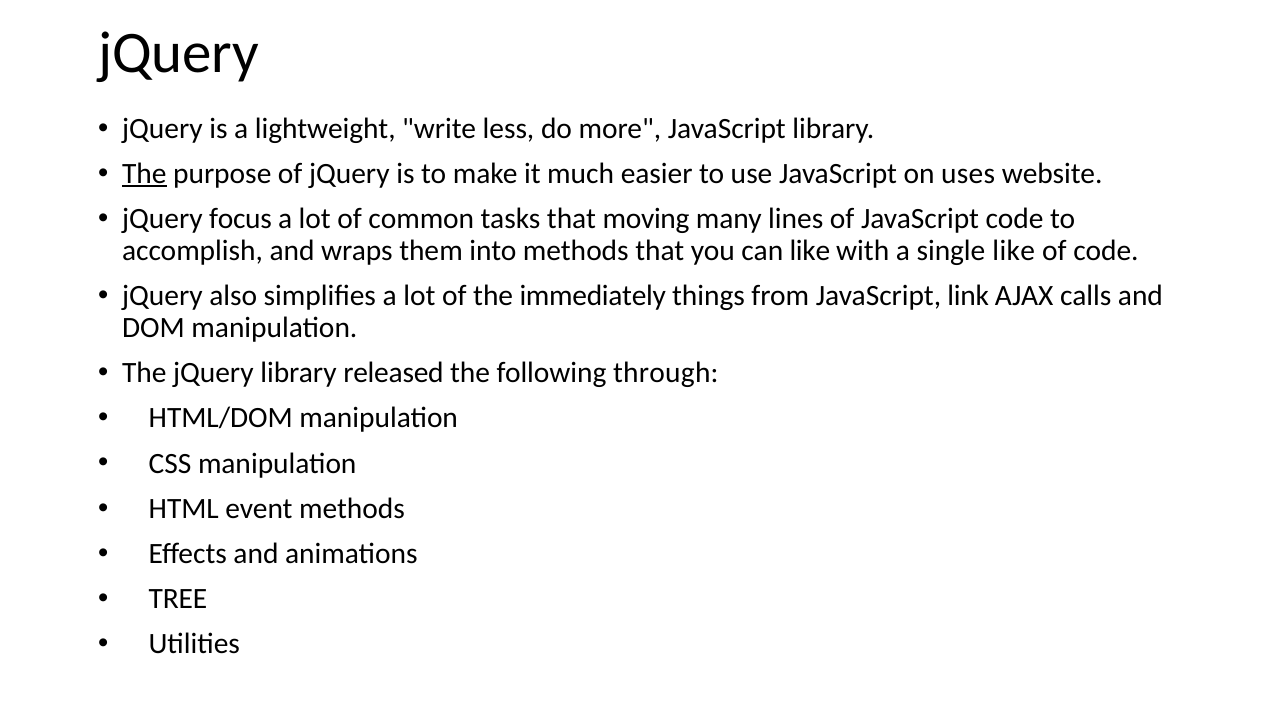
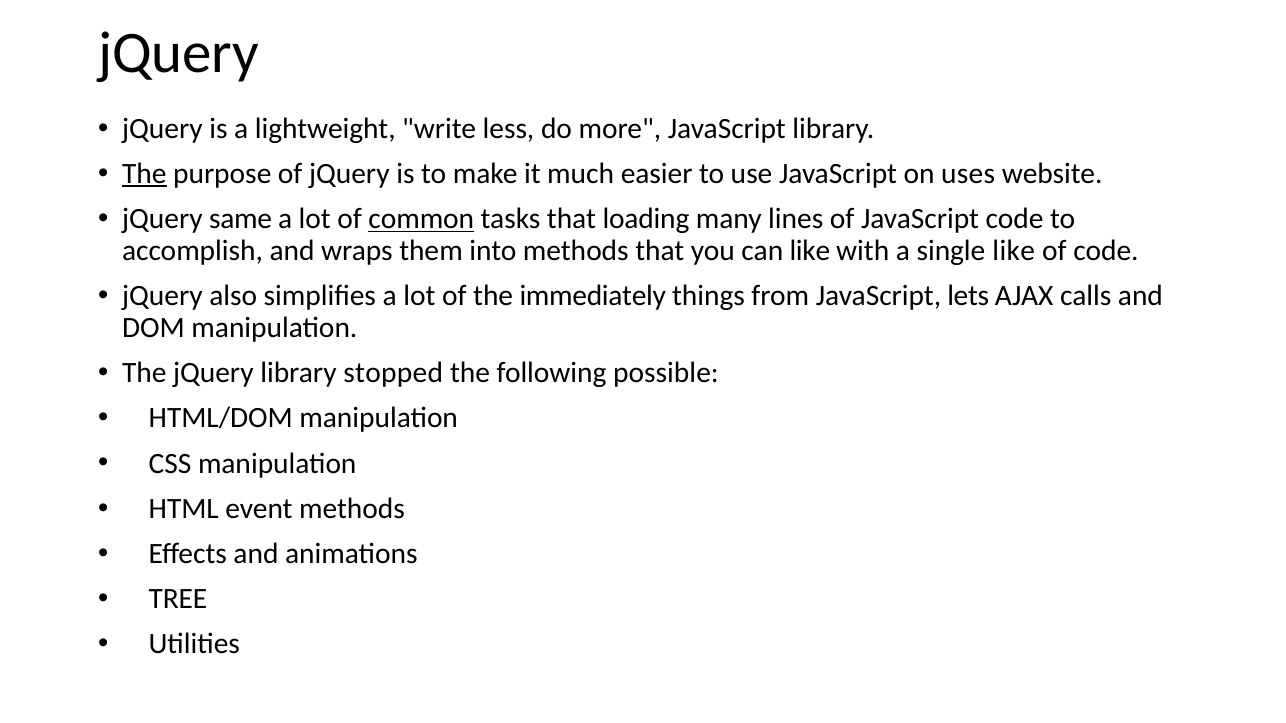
focus: focus -> same (241, 219)
common underline: none -> present (421, 219)
moving: moving -> loading (646, 219)
link: link -> lets (968, 296)
released: released -> stopped (393, 373)
through: through -> possible (666, 373)
